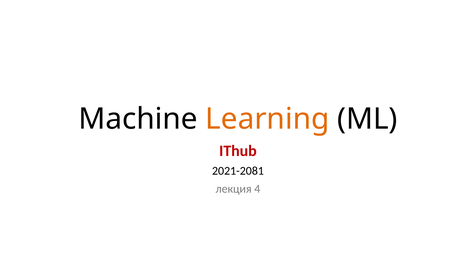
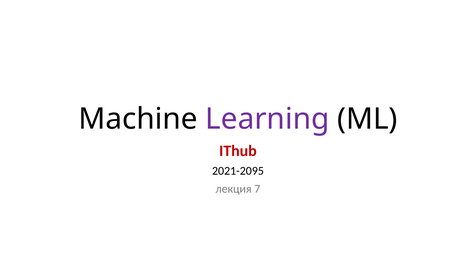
Learning colour: orange -> purple (267, 119)
2021-2081: 2021-2081 -> 2021-2095 (238, 171)
4: 4 -> 7 (257, 189)
